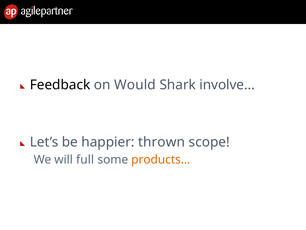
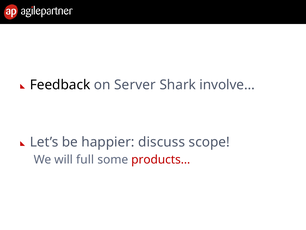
Would: Would -> Server (135, 85)
thrown: thrown -> discuss (162, 142)
products… colour: orange -> red (161, 159)
